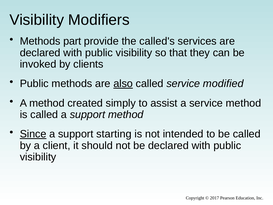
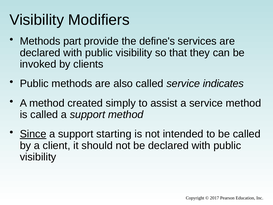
called's: called's -> define's (157, 41)
also underline: present -> none (123, 84)
modified: modified -> indicates (223, 84)
